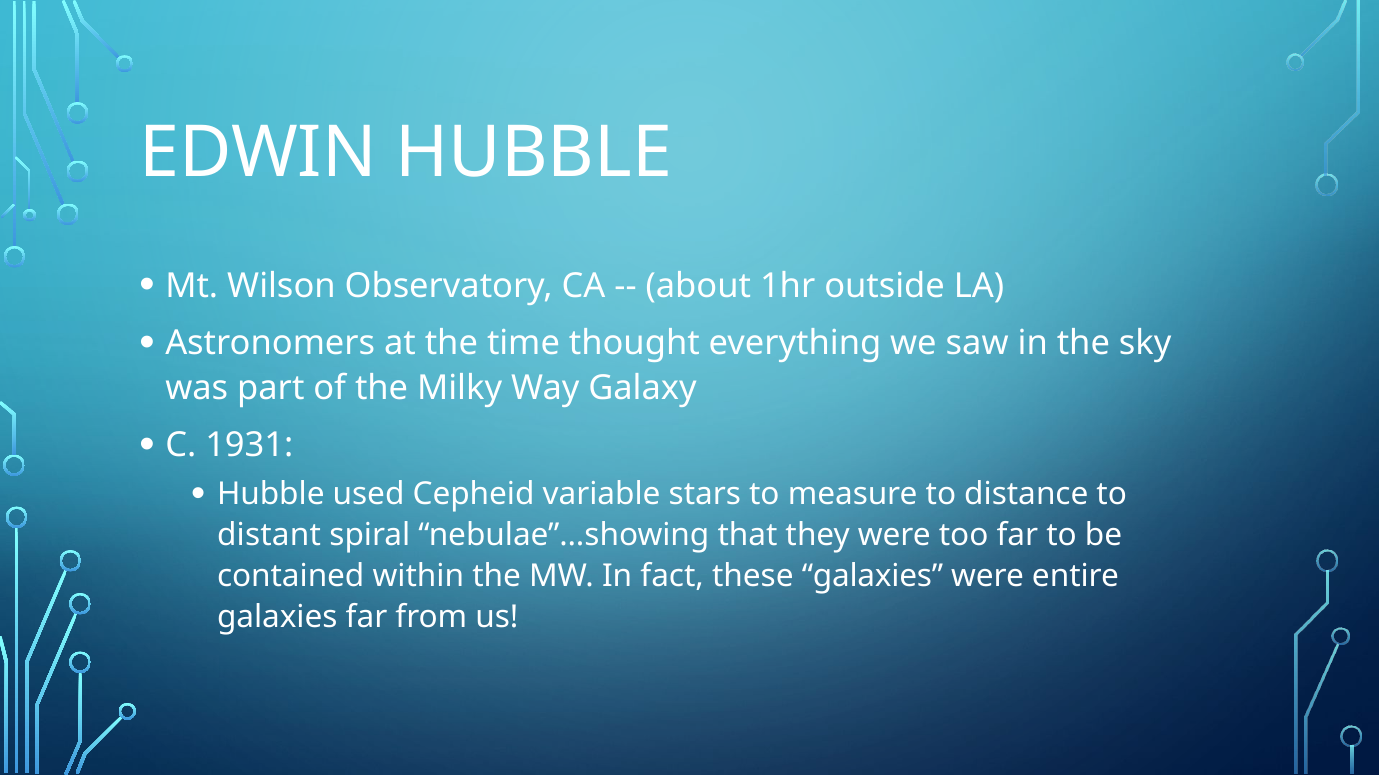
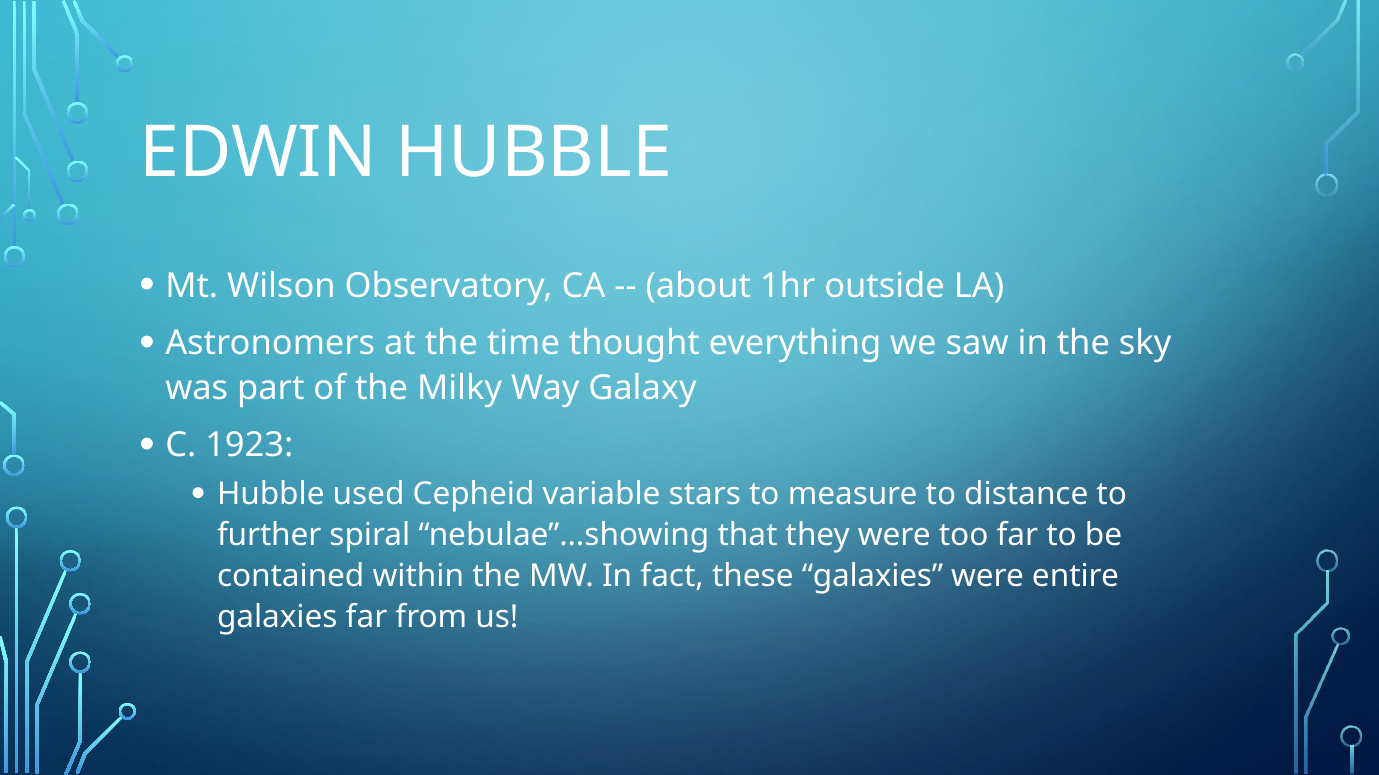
1931: 1931 -> 1923 (249, 446)
distant: distant -> further (269, 536)
